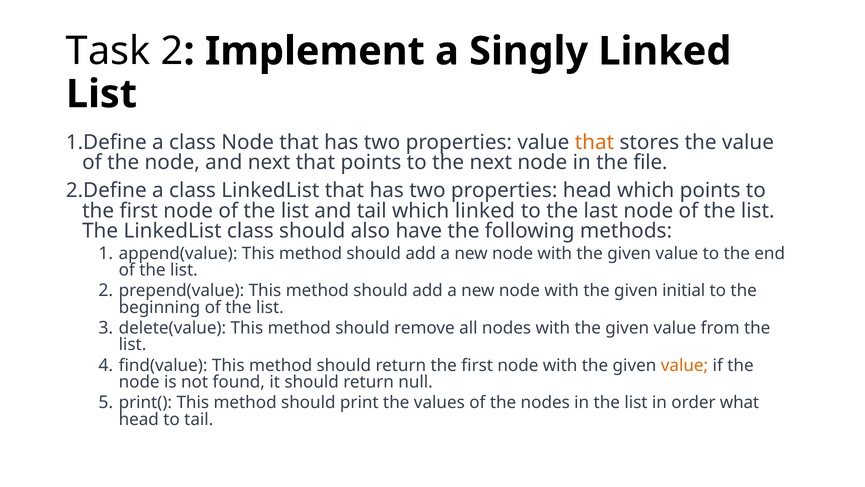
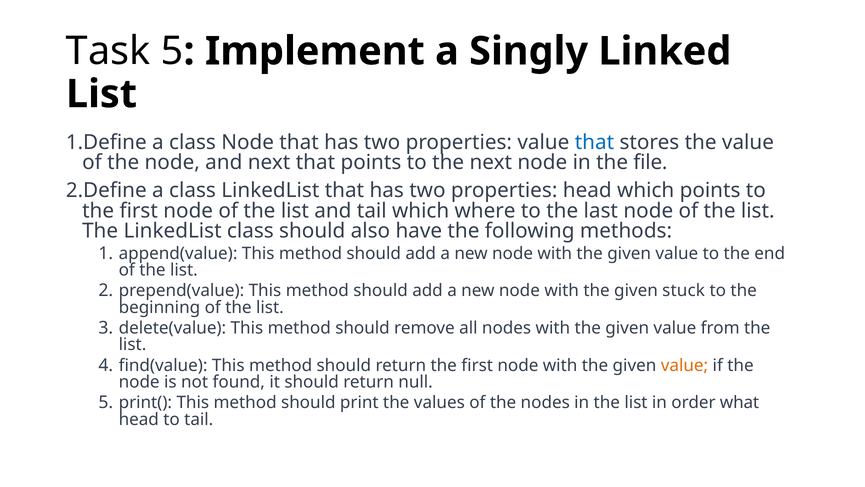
Task 2: 2 -> 5 (172, 51)
that colour: orange -> blue (594, 142)
which linked: linked -> where (485, 211)
initial: initial -> stuck (684, 290)
